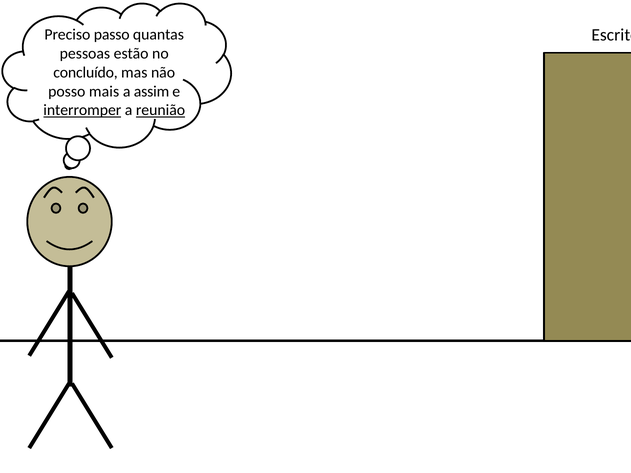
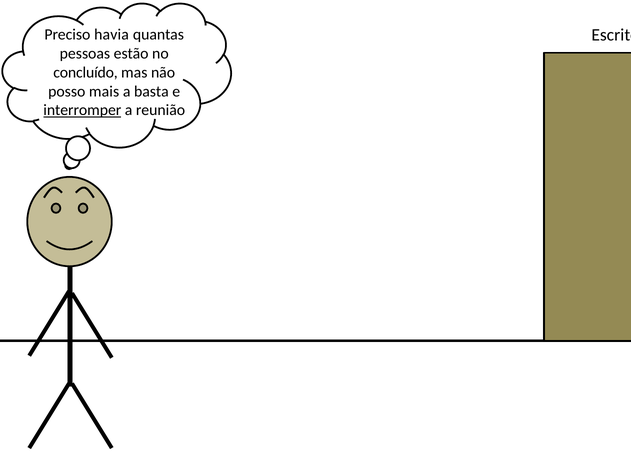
passo: passo -> havia (112, 35)
assim: assim -> basta (151, 91)
reunião underline: present -> none (160, 110)
